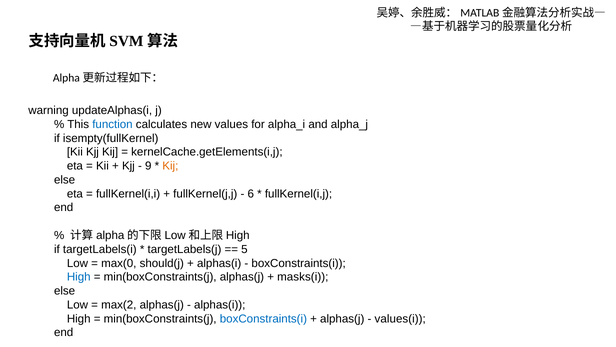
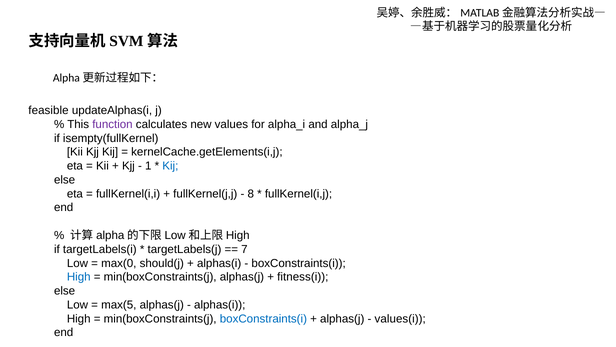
warning: warning -> feasible (49, 110)
function colour: blue -> purple (112, 124)
9: 9 -> 1 (148, 166)
Kij colour: orange -> blue (170, 166)
6: 6 -> 8 (251, 194)
5: 5 -> 7 (244, 249)
masks(i: masks(i -> fitness(i (303, 277)
max(2: max(2 -> max(5 (119, 304)
